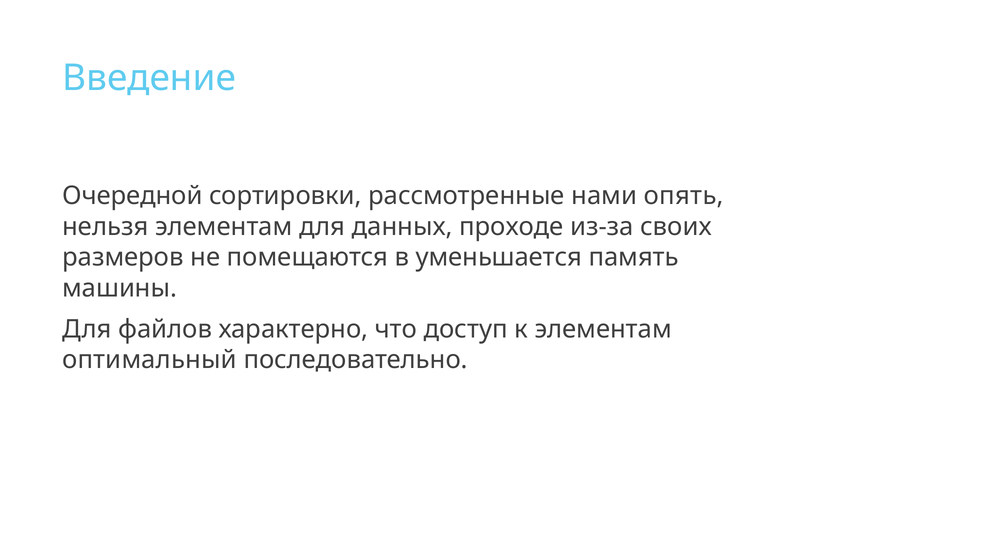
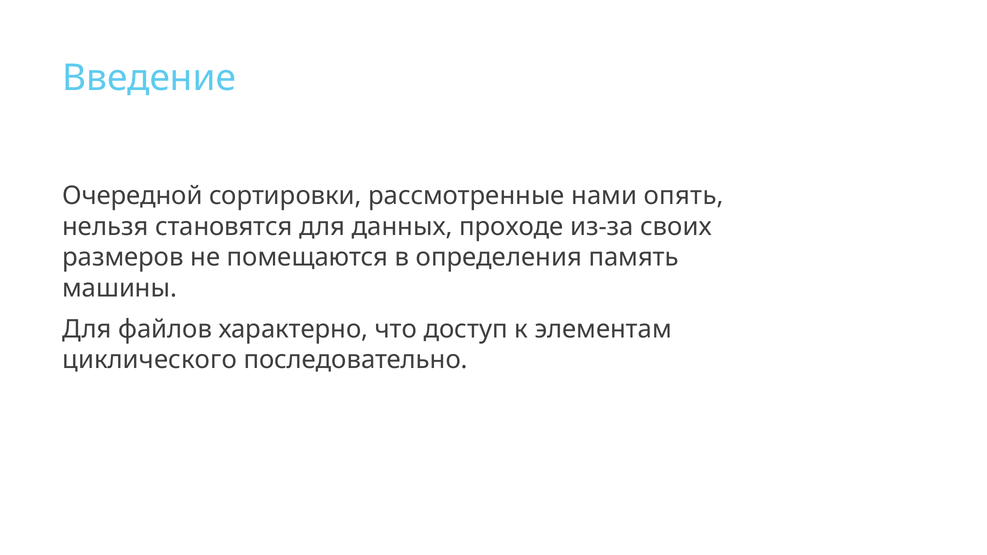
нельзя элементам: элементам -> становятся (224, 227)
уменьшается: уменьшается -> определения (499, 257)
оптимальный: оптимальный -> циклического (150, 360)
